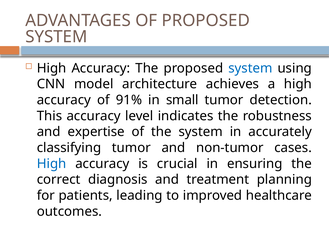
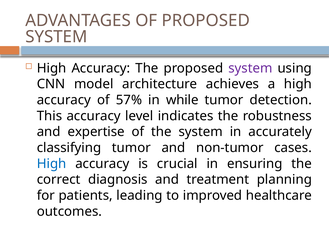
system colour: blue -> purple (250, 68)
91%: 91% -> 57% (129, 100)
small: small -> while (182, 100)
